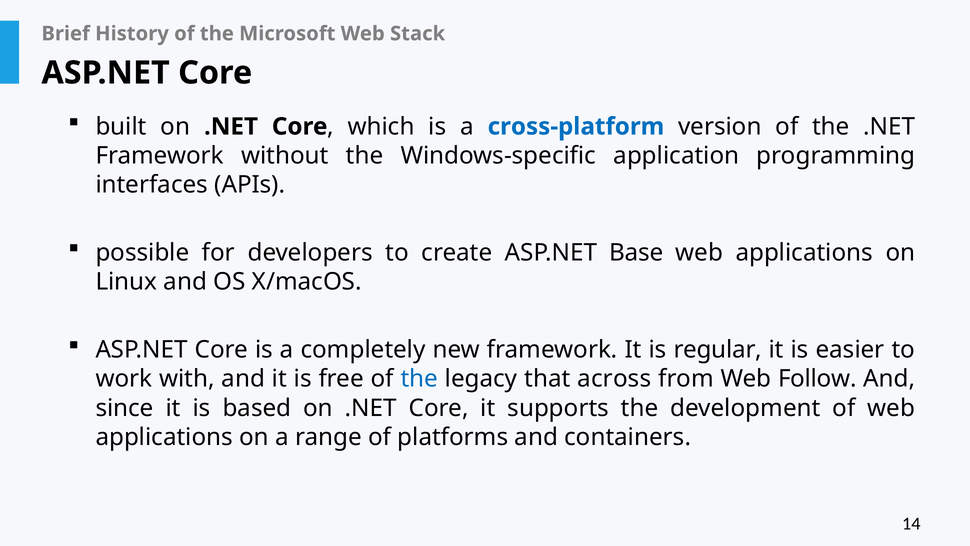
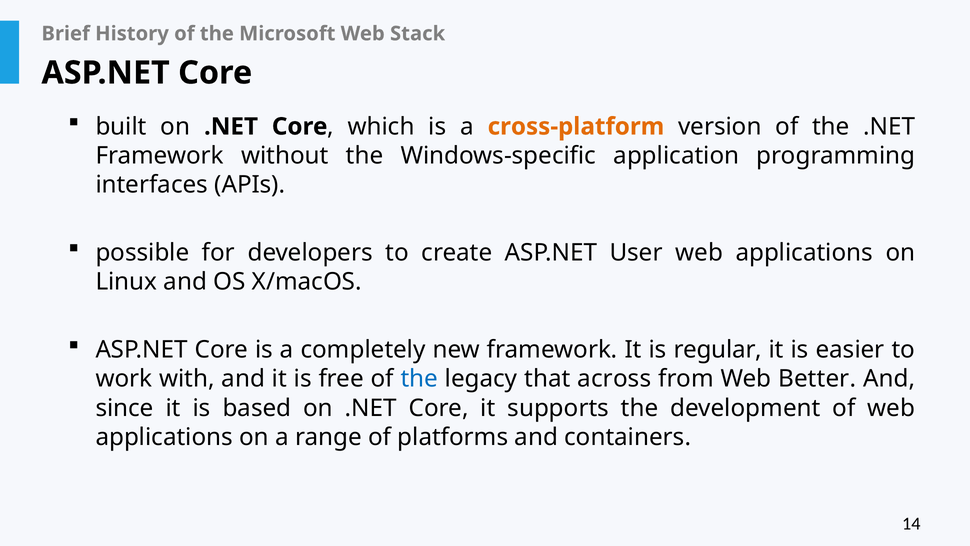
cross-platform colour: blue -> orange (576, 126)
Base: Base -> User (636, 253)
Follow: Follow -> Better (817, 379)
